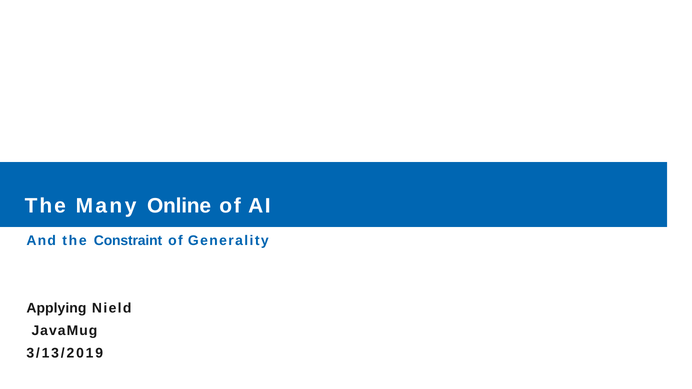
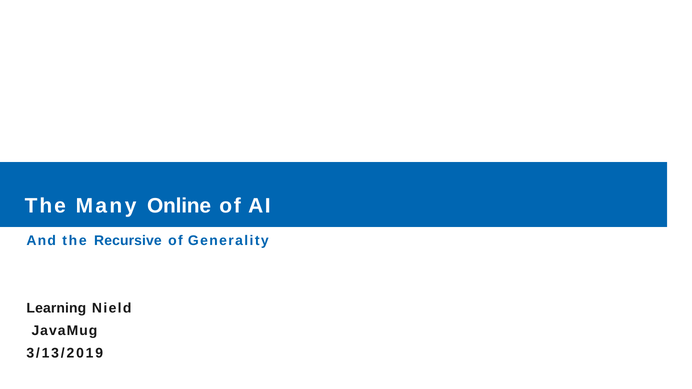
Constraint: Constraint -> Recursive (128, 241)
Applying: Applying -> Learning (56, 308)
